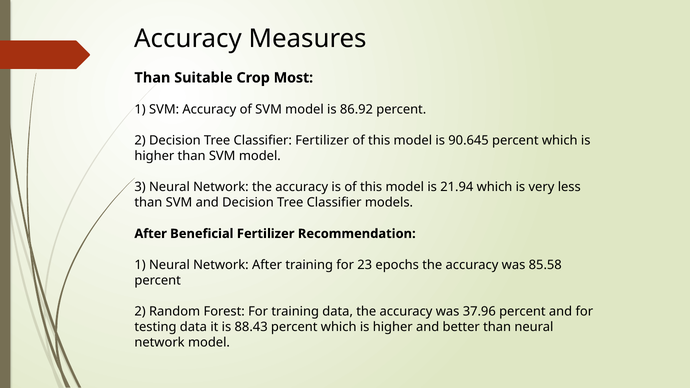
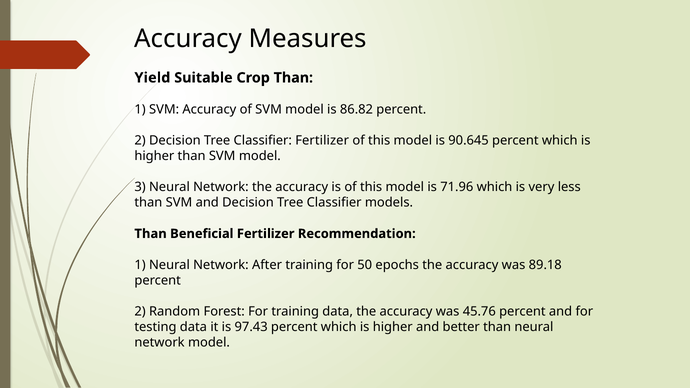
Than: Than -> Yield (152, 78)
Crop Most: Most -> Than (293, 78)
86.92: 86.92 -> 86.82 (356, 110)
21.94: 21.94 -> 71.96 (457, 187)
After: After -> Than (151, 234)
23: 23 -> 50 (365, 265)
85.58: 85.58 -> 89.18 (545, 265)
37.96: 37.96 -> 45.76 (479, 311)
88.43: 88.43 -> 97.43 (251, 327)
